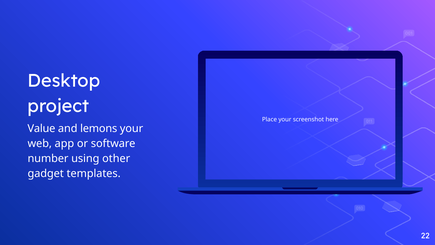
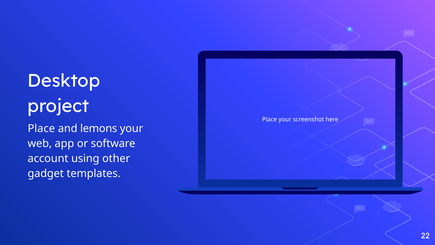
Value: Value -> Place (41, 128)
number: number -> account (48, 158)
